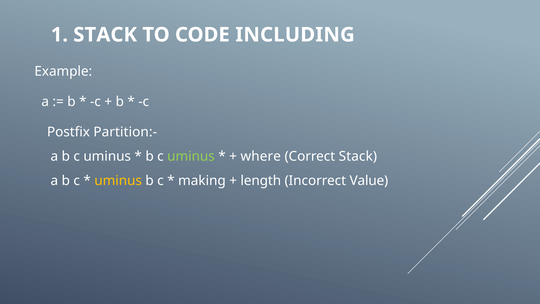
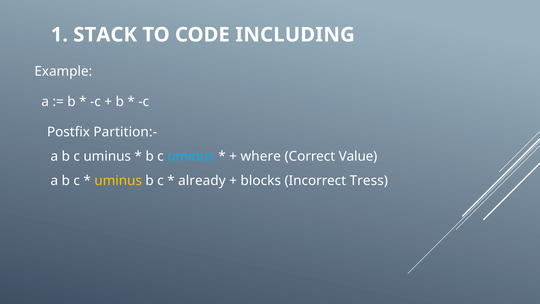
uminus colour: light green -> light blue (191, 156)
Correct Stack: Stack -> Value (358, 156)
making: making -> already (202, 181)
length: length -> blocks (261, 181)
Value: Value -> Tress (369, 181)
